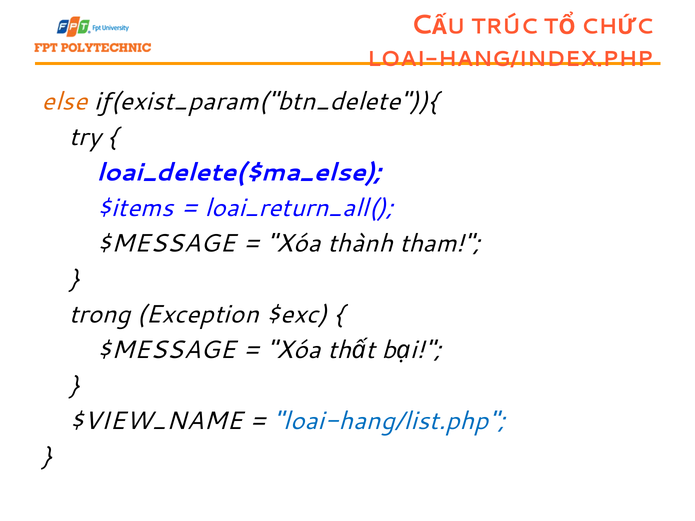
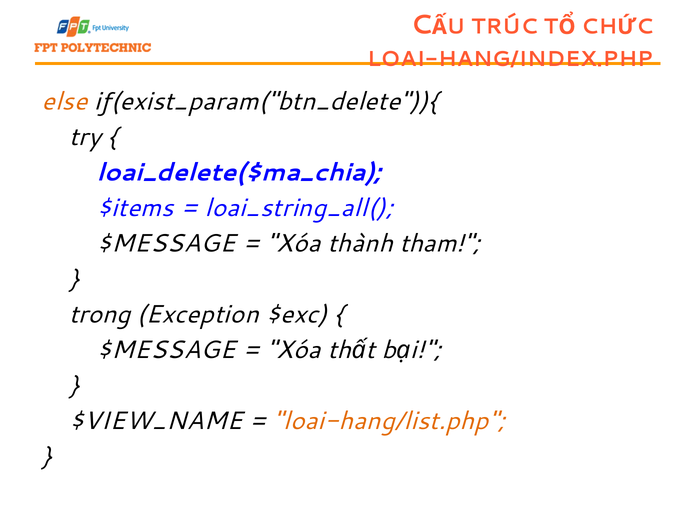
loai_delete($ma_else: loai_delete($ma_else -> loai_delete($ma_chia (239, 172)
loai_return_all(: loai_return_all( -> loai_string_all( (299, 208)
loai-hang/list.php colour: blue -> orange (389, 421)
